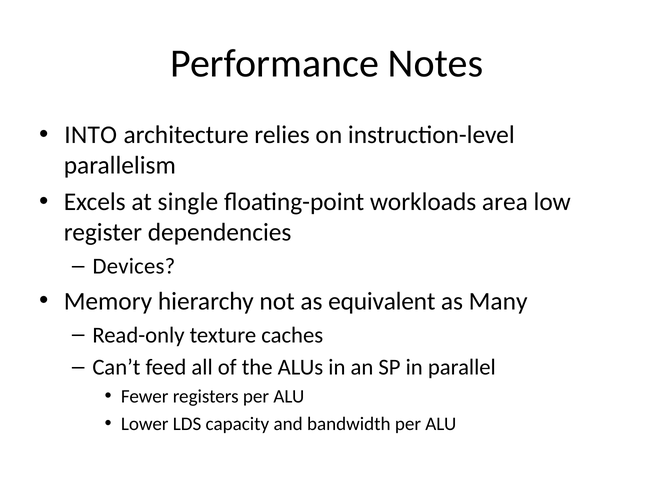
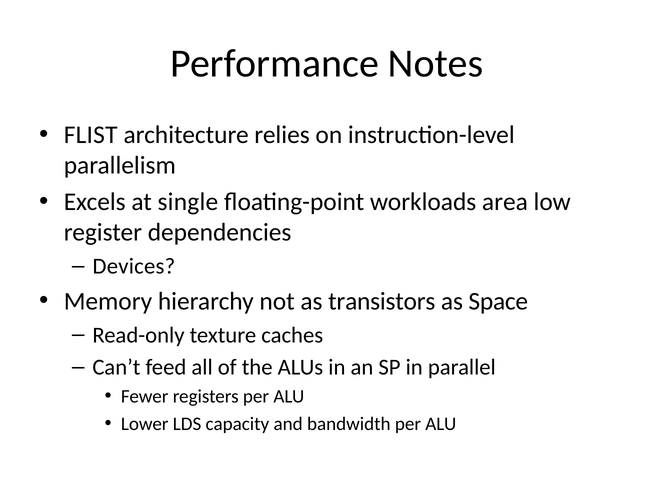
INTO: INTO -> FLIST (91, 135)
equivalent: equivalent -> transistors (382, 301)
Many: Many -> Space (498, 301)
